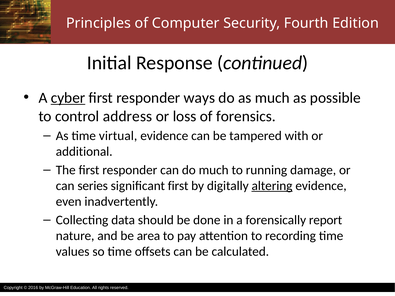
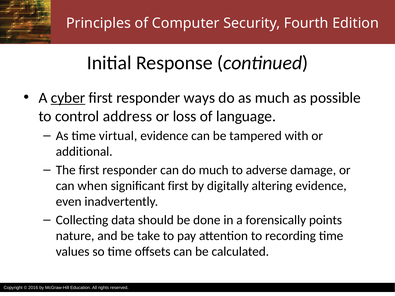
forensics: forensics -> language (246, 116)
running: running -> adverse (267, 170)
series: series -> when (93, 186)
altering underline: present -> none (272, 186)
report: report -> points (326, 220)
area: area -> take (148, 236)
